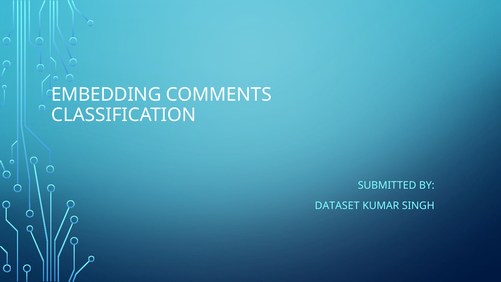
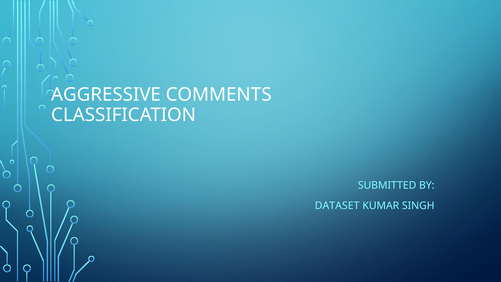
EMBEDDING: EMBEDDING -> AGGRESSIVE (106, 95)
